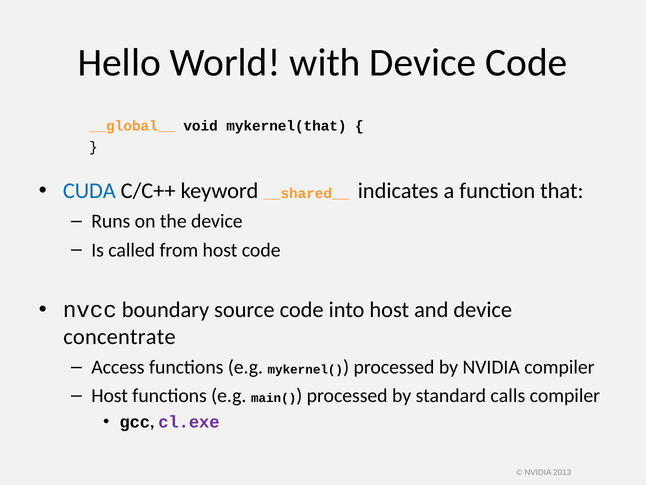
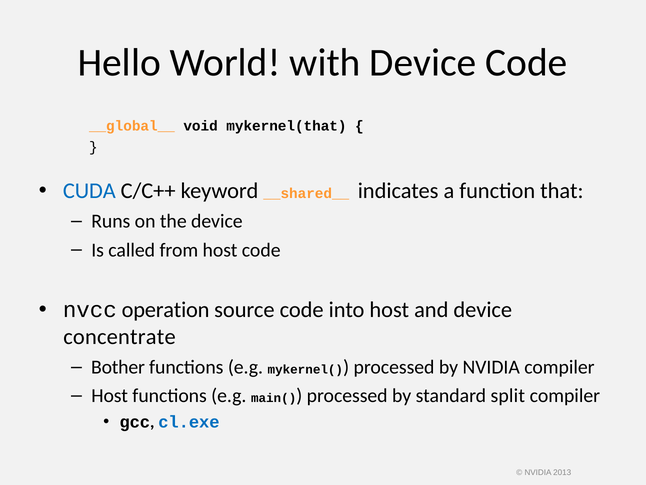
boundary: boundary -> operation (166, 310)
Access: Access -> Bother (118, 367)
calls: calls -> split (508, 395)
cl.exe colour: purple -> blue (189, 422)
